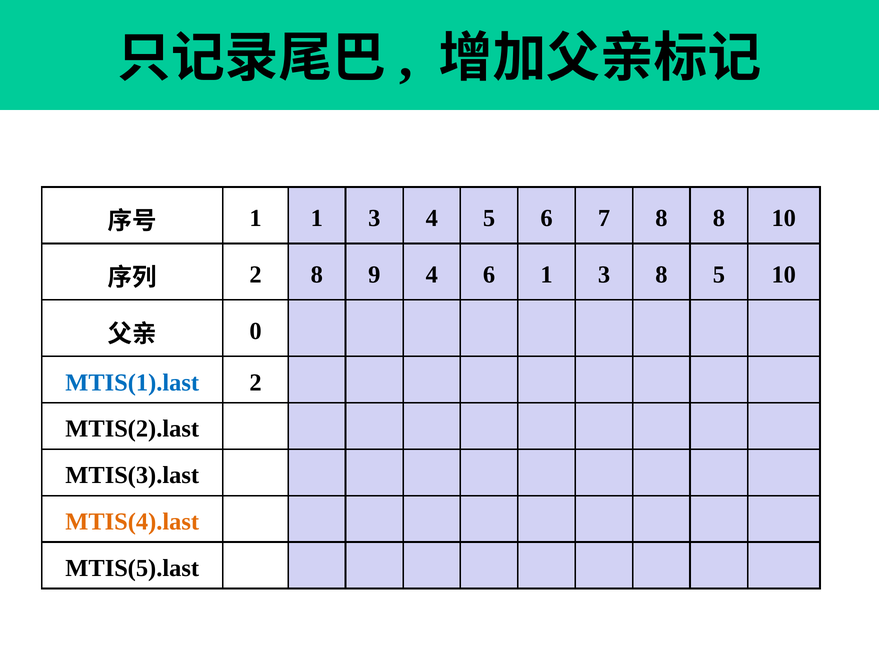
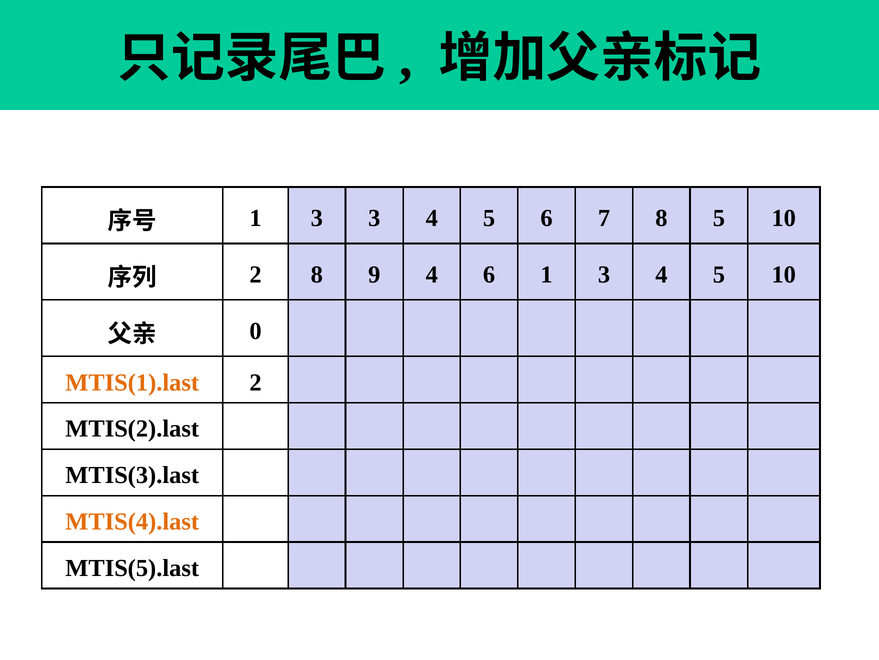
1: 1 -> 3 (317, 218)
8 8: 8 -> 5 (719, 218)
1 3 8: 8 -> 4 (661, 274)
MTIS(1).last colour: blue -> orange (132, 382)
